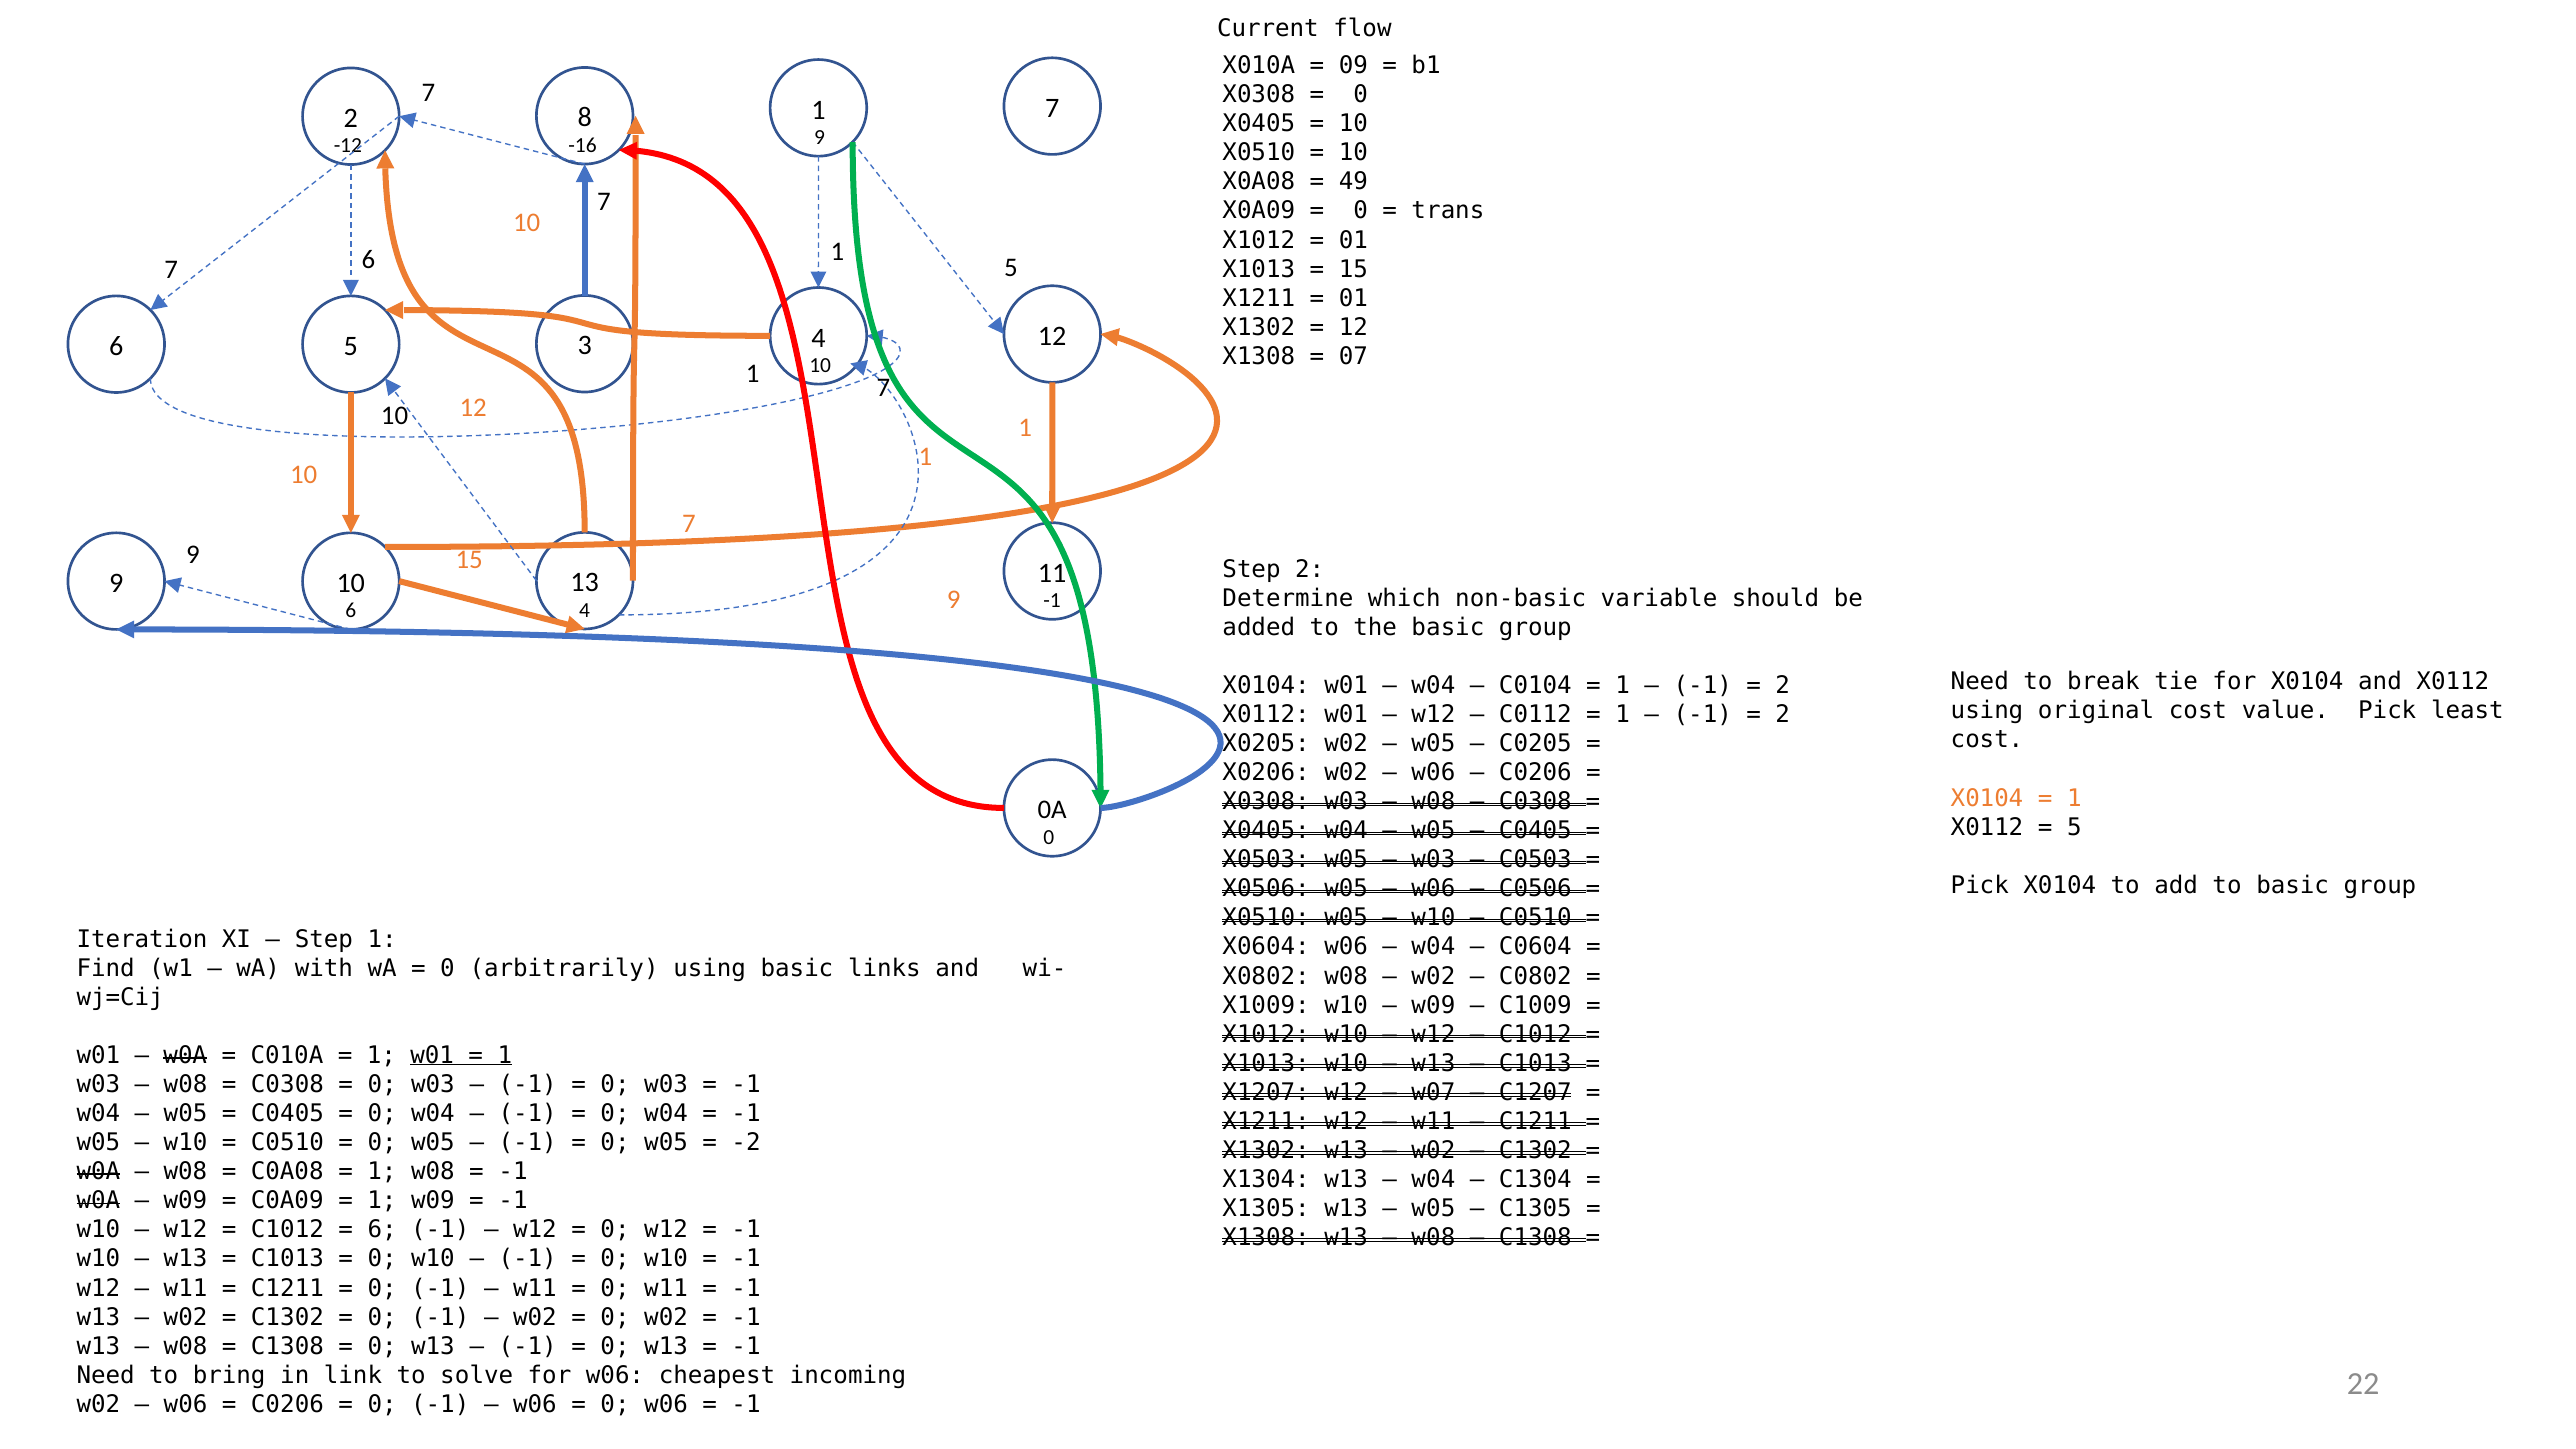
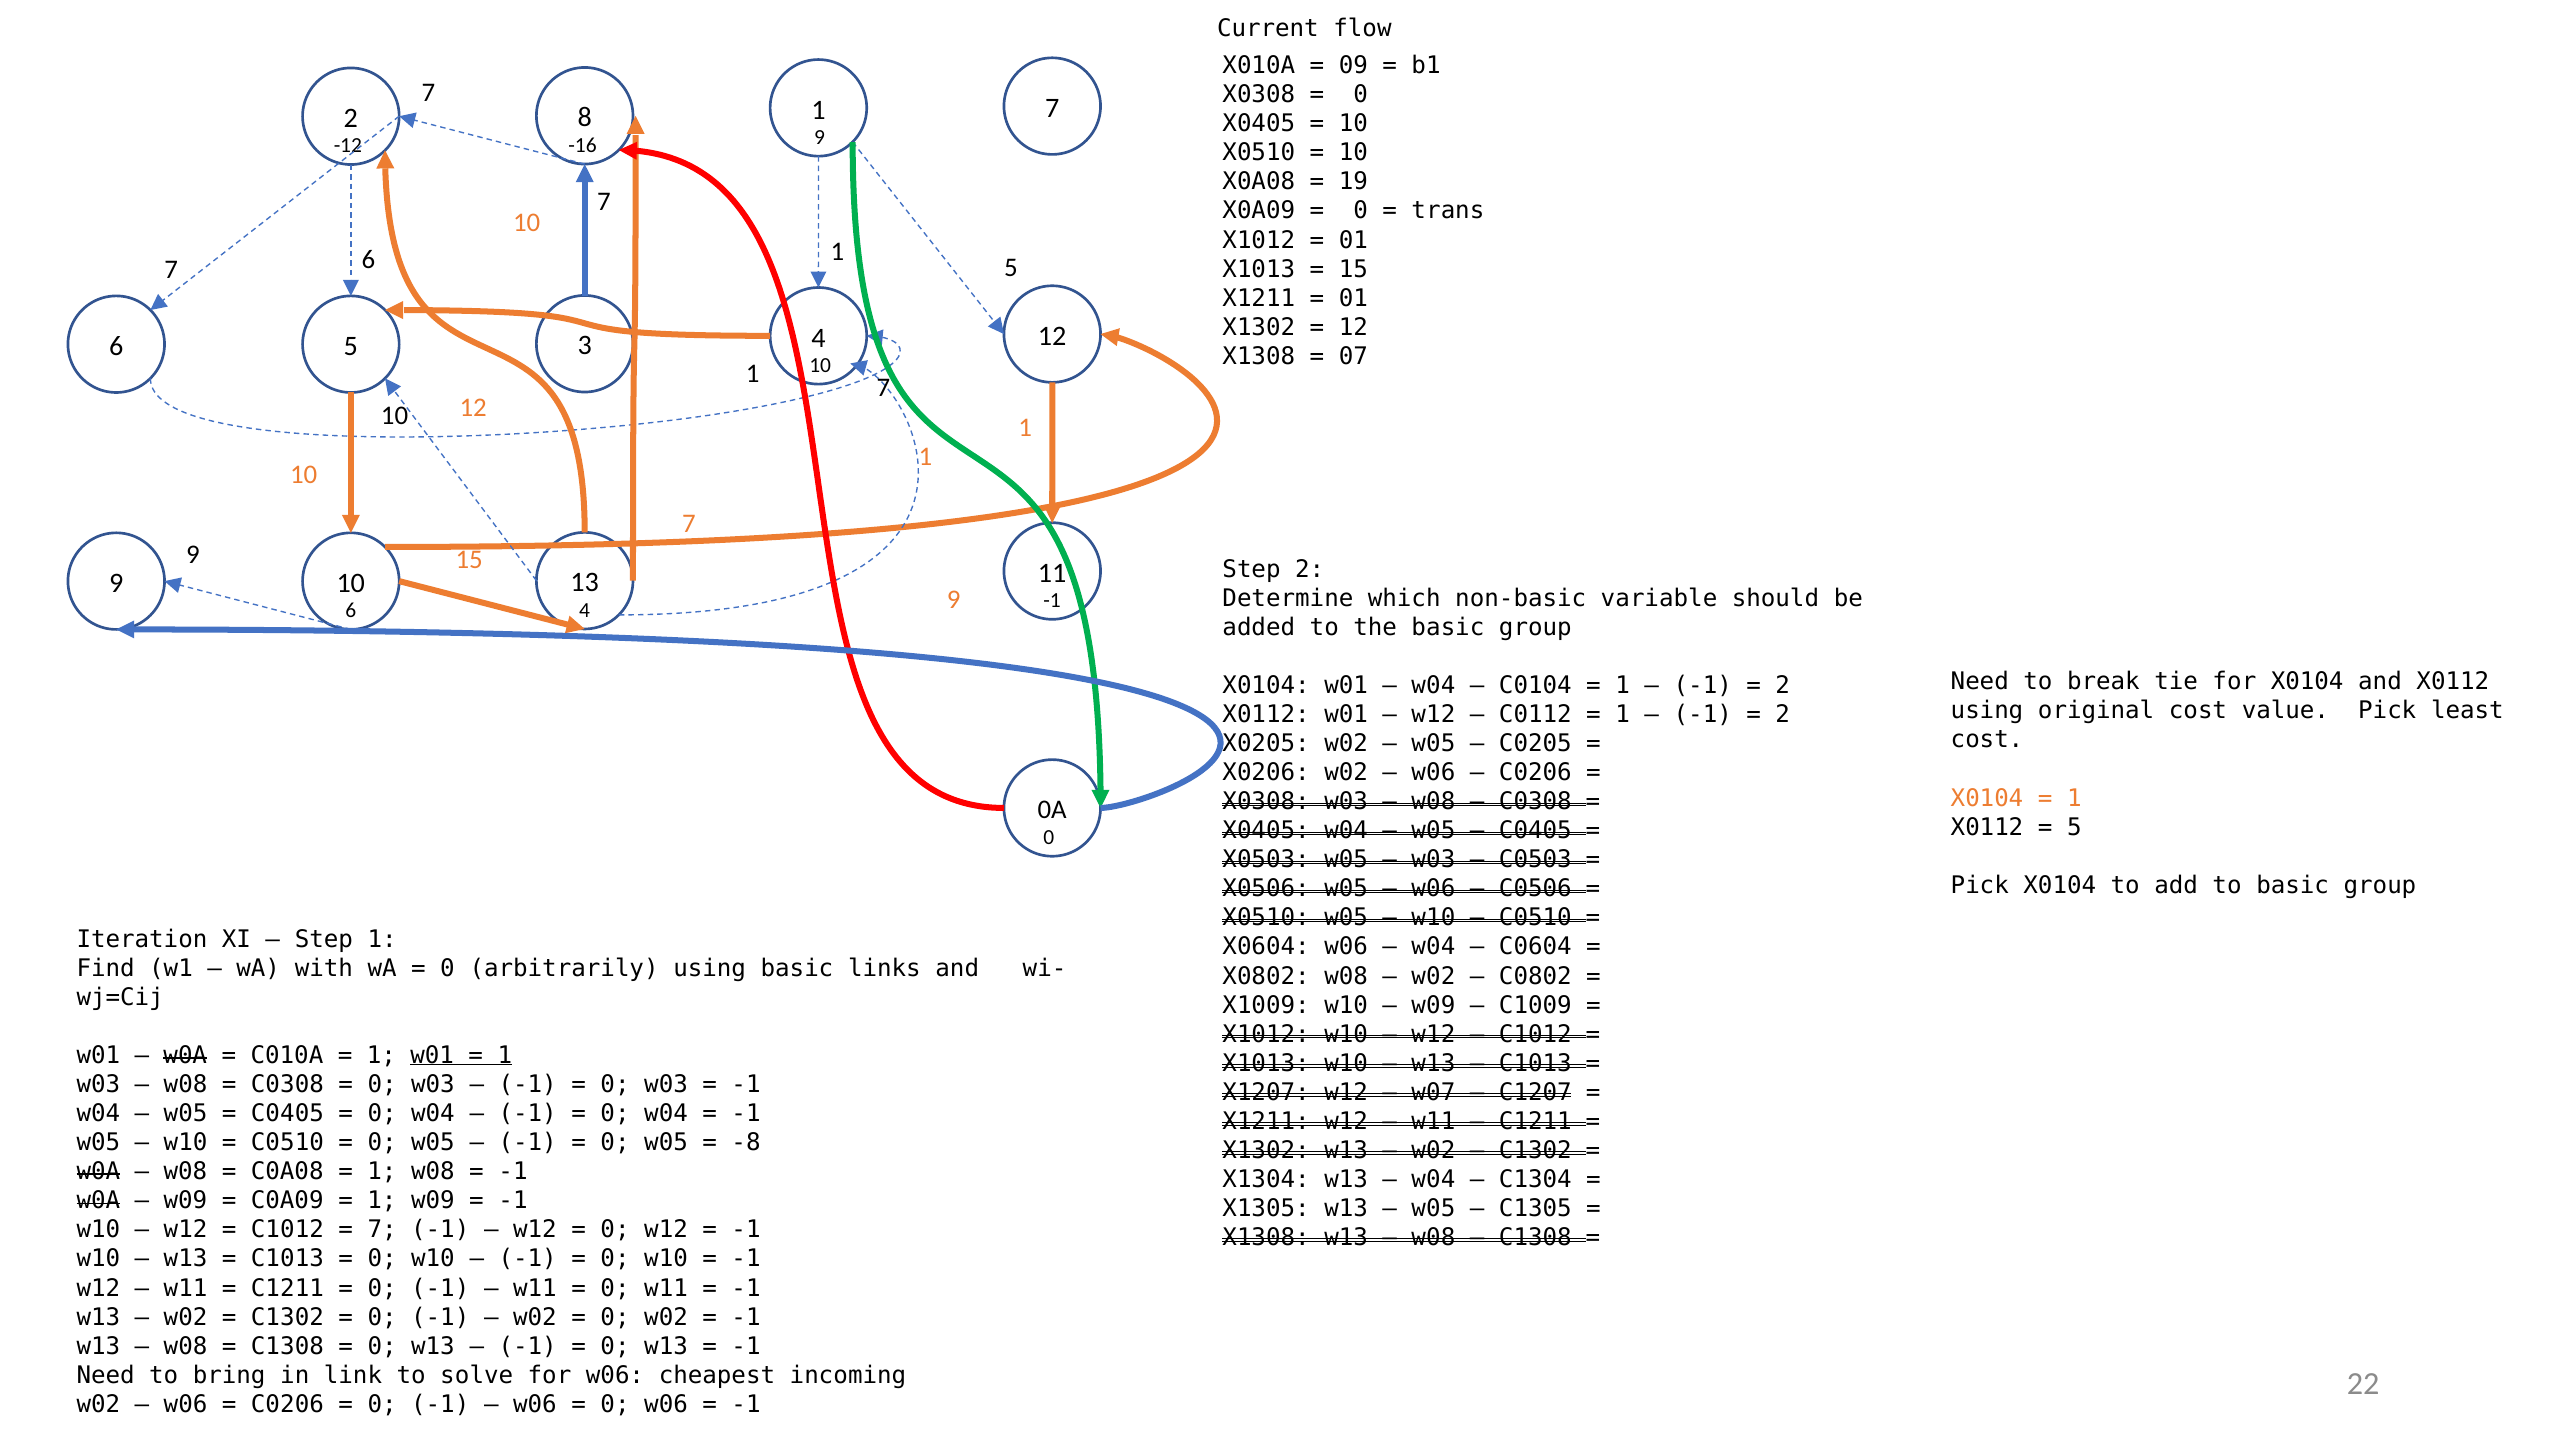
49: 49 -> 19 (1353, 182)
-2: -2 -> -8 (746, 1143)
6: 6 -> 7 (382, 1230)
